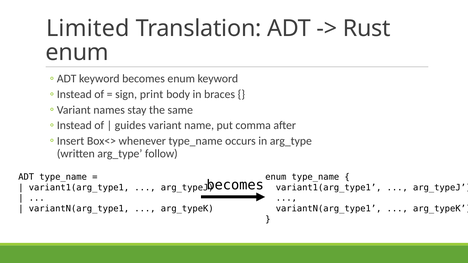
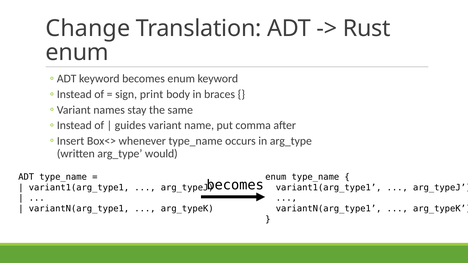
Limited: Limited -> Change (88, 29)
follow: follow -> would (161, 154)
